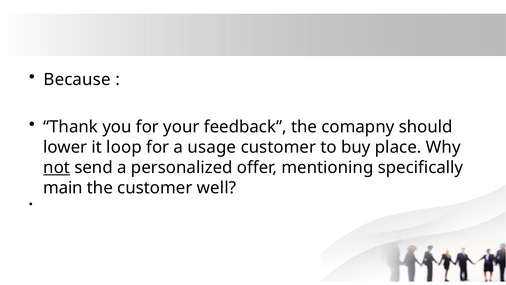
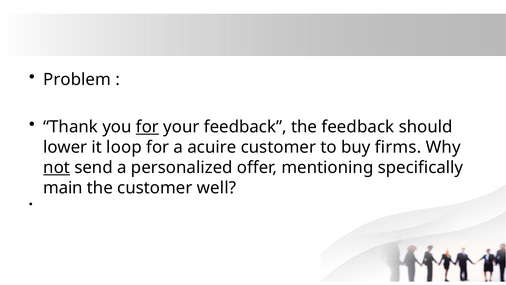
Because: Because -> Problem (77, 80)
for underline: none -> present (147, 127)
the comapny: comapny -> feedback (358, 127)
usage: usage -> acuire (212, 147)
place: place -> firms (398, 147)
